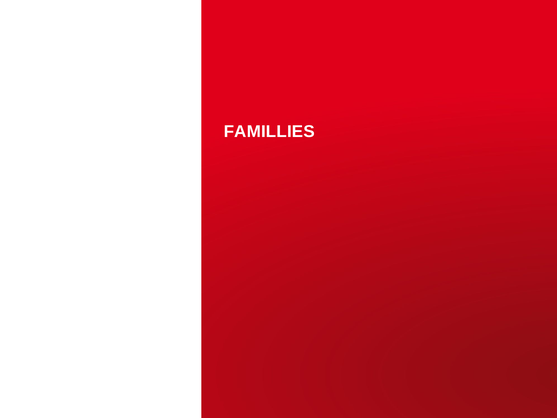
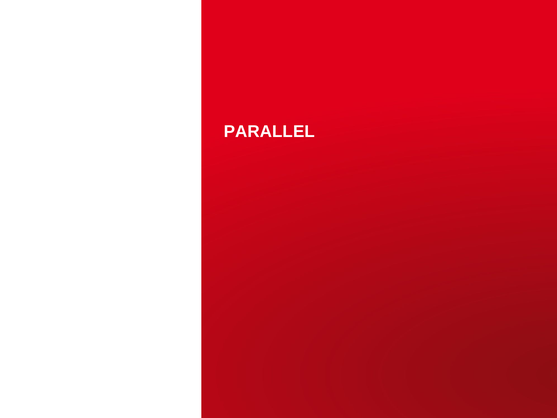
FAMILLIES: FAMILLIES -> PARALLEL (269, 131)
